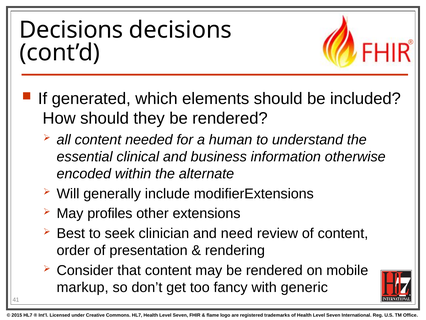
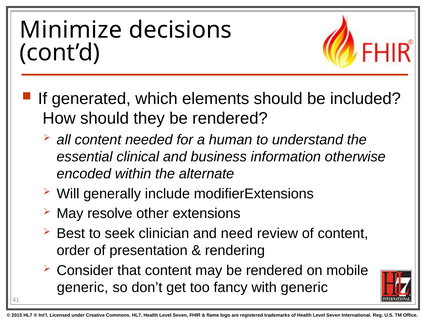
Decisions: Decisions -> Minimize (71, 30)
profiles: profiles -> resolve (110, 213)
markup: markup -> generic (83, 287)
